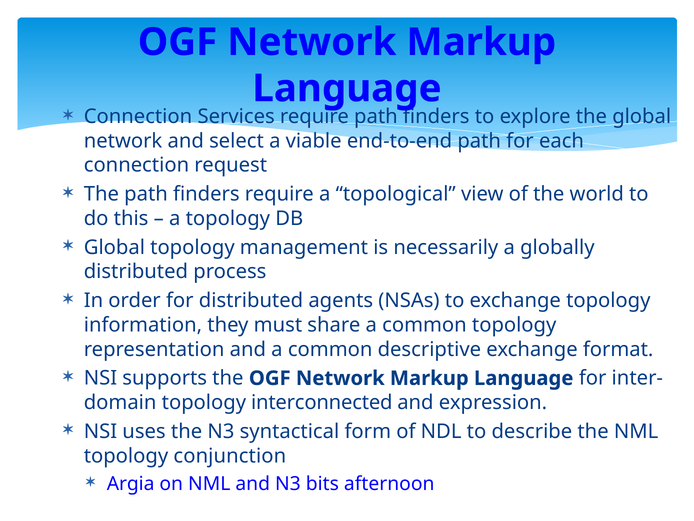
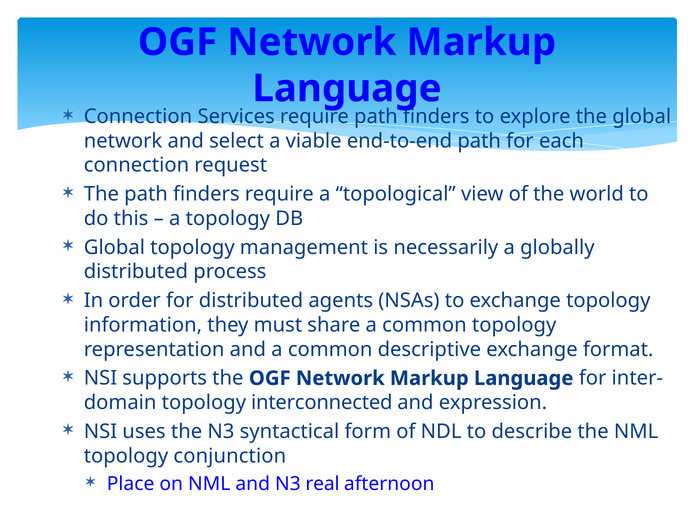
Argia: Argia -> Place (131, 483)
bits: bits -> real (322, 483)
